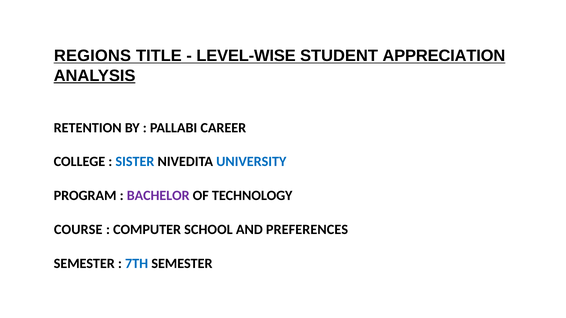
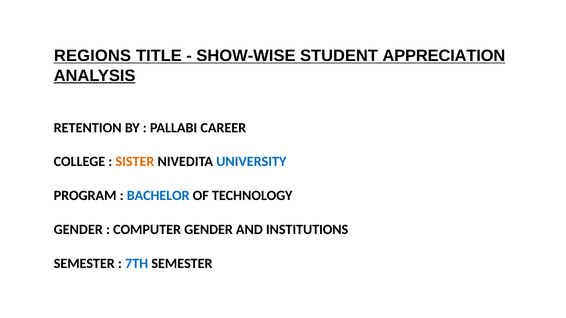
LEVEL-WISE: LEVEL-WISE -> SHOW-WISE (246, 56)
SISTER colour: blue -> orange (135, 162)
BACHELOR colour: purple -> blue (158, 196)
COURSE: COURSE -> GENDER (78, 230)
COMPUTER SCHOOL: SCHOOL -> GENDER (209, 230)
PREFERENCES: PREFERENCES -> INSTITUTIONS (307, 230)
